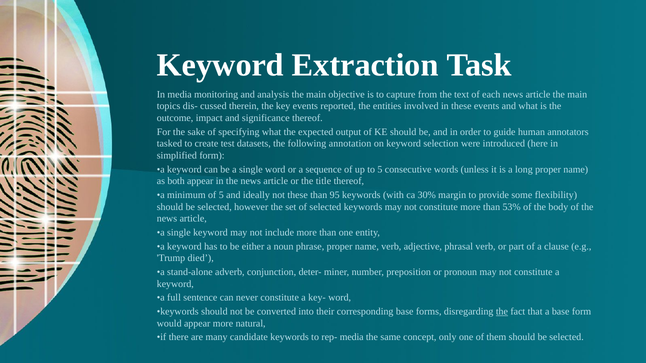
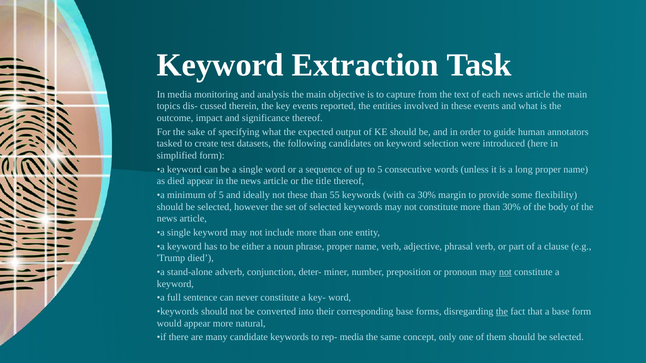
annotation: annotation -> candidates (350, 144)
as both: both -> died (176, 181)
95: 95 -> 55 (335, 195)
than 53%: 53% -> 30% (512, 207)
not underline: none -> present (505, 272)
